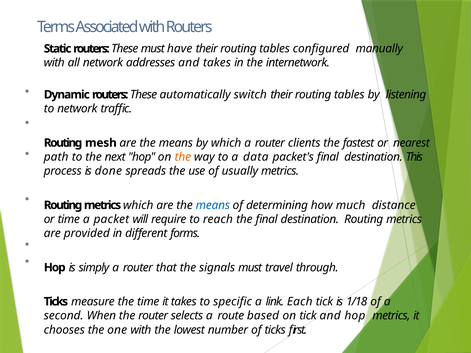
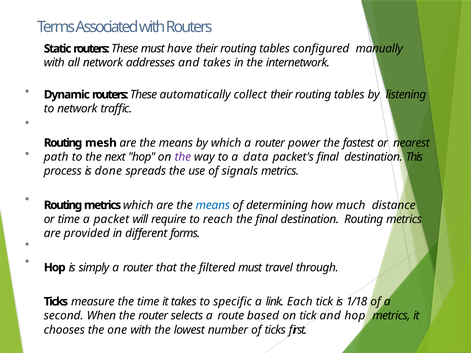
switch: switch -> collect (250, 95)
clients: clients -> power (304, 143)
the colour: orange -> purple (183, 157)
usually: usually -> signals (240, 171)
signals: signals -> filtered (217, 268)
